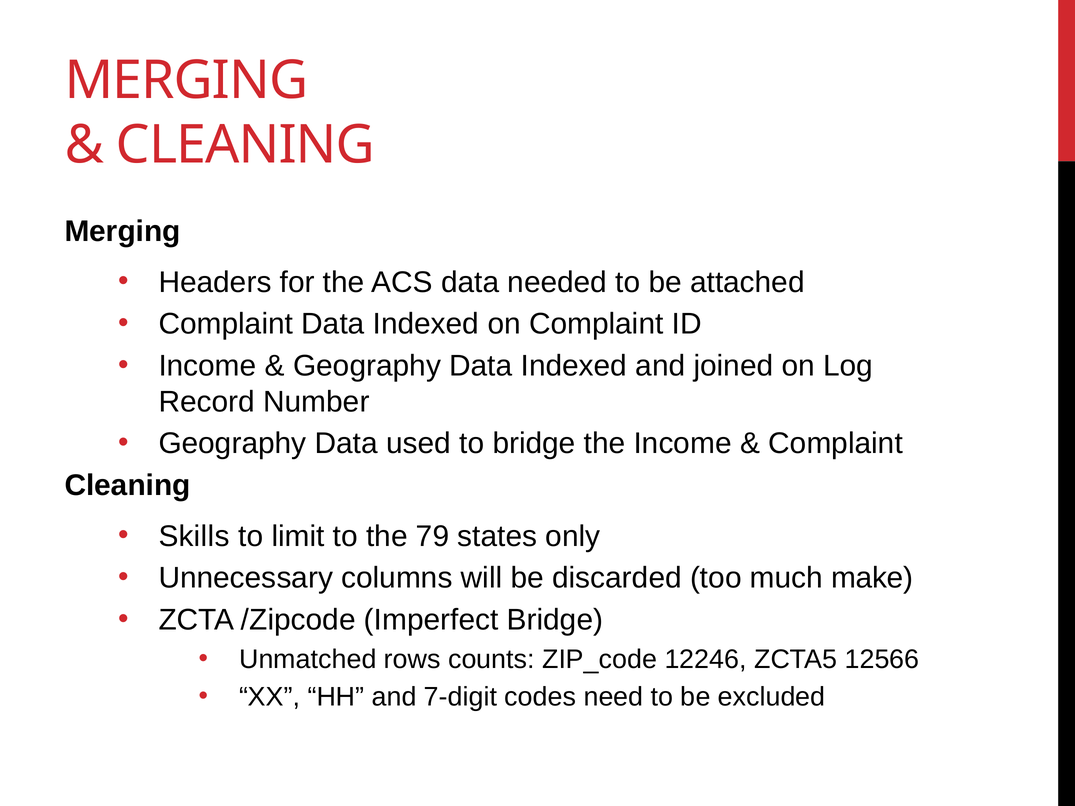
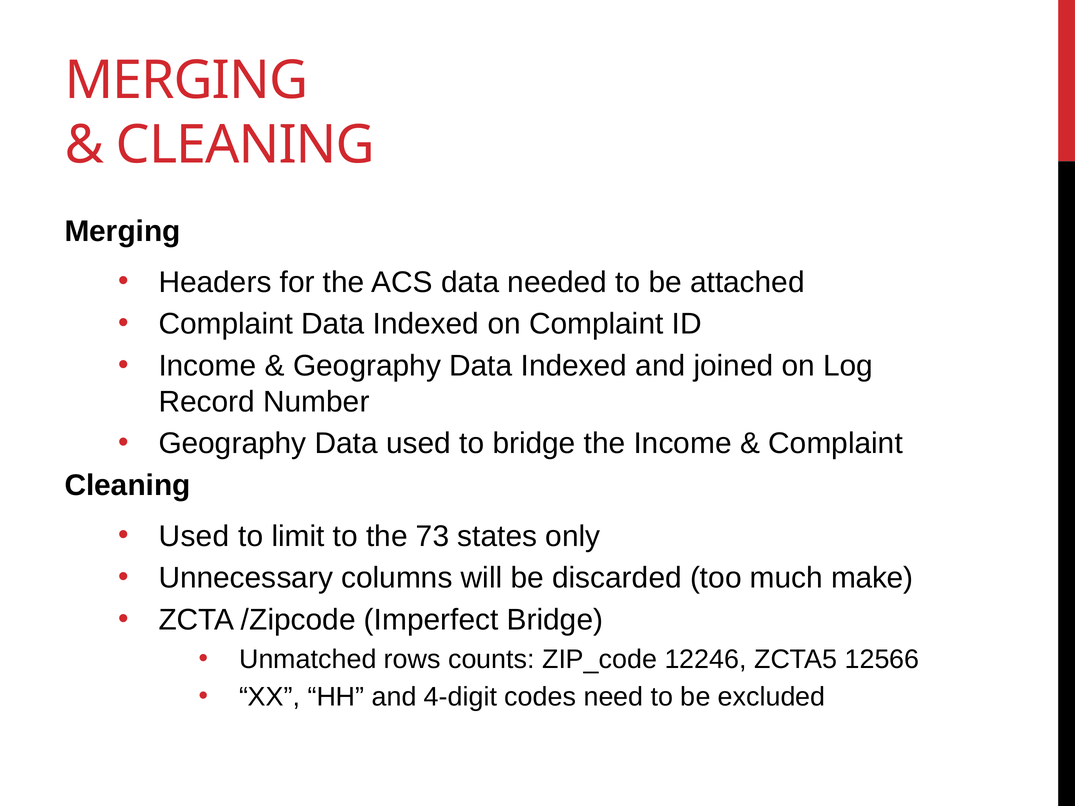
Skills: Skills -> Used (194, 536)
79: 79 -> 73 (433, 536)
7-digit: 7-digit -> 4-digit (460, 697)
